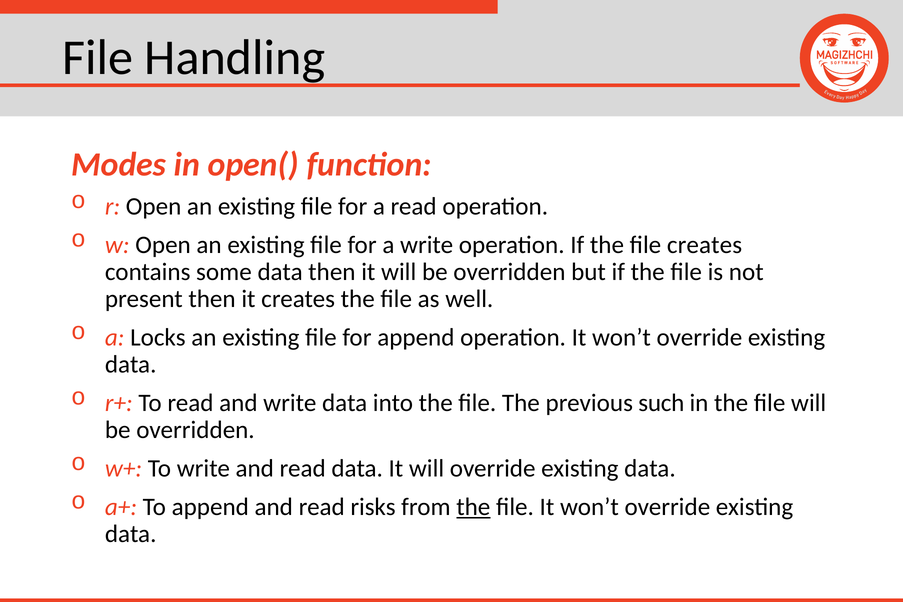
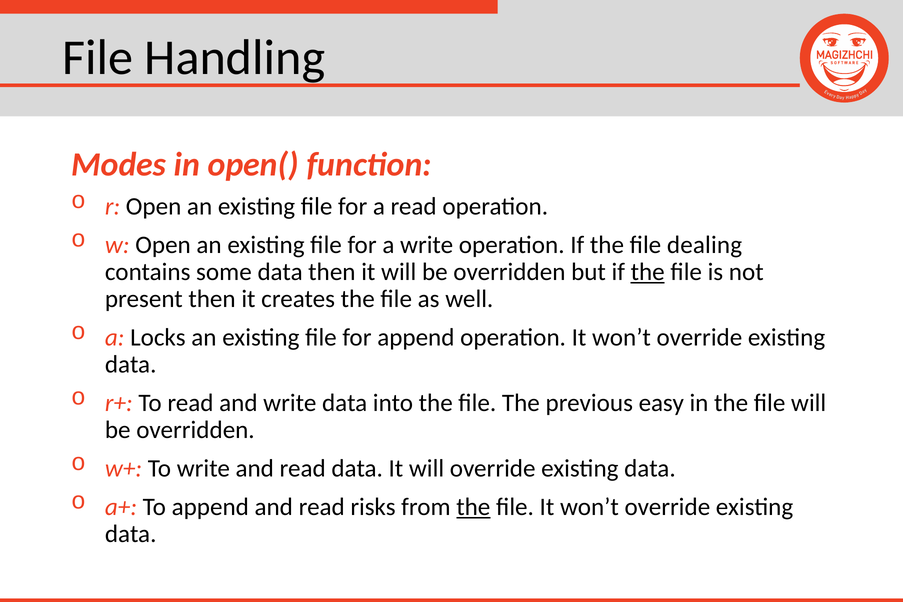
file creates: creates -> dealing (705, 245)
the underline: none -> present (648, 272)
such: such -> easy (661, 403)
